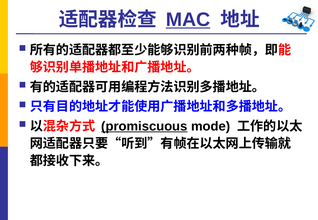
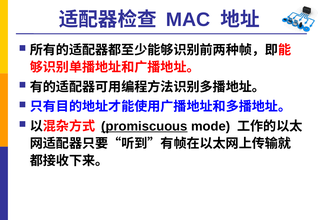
MAC underline: present -> none (188, 20)
